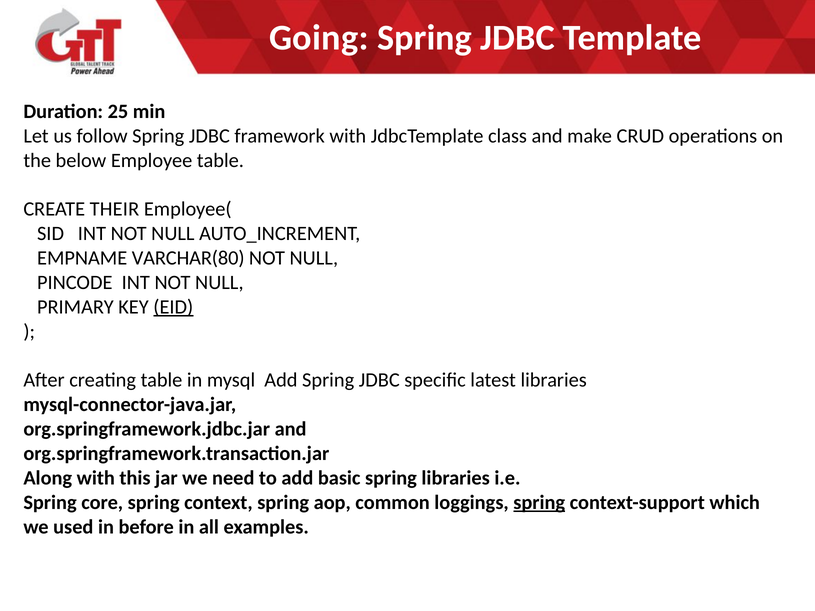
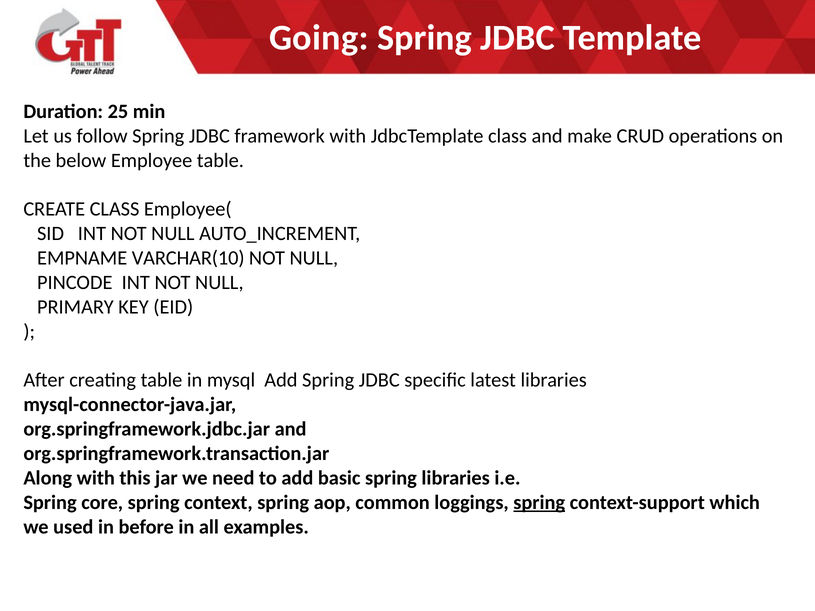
CREATE THEIR: THEIR -> CLASS (115, 209)
VARCHAR(80: VARCHAR(80 -> VARCHAR(10 (188, 258)
EID underline: present -> none (173, 307)
